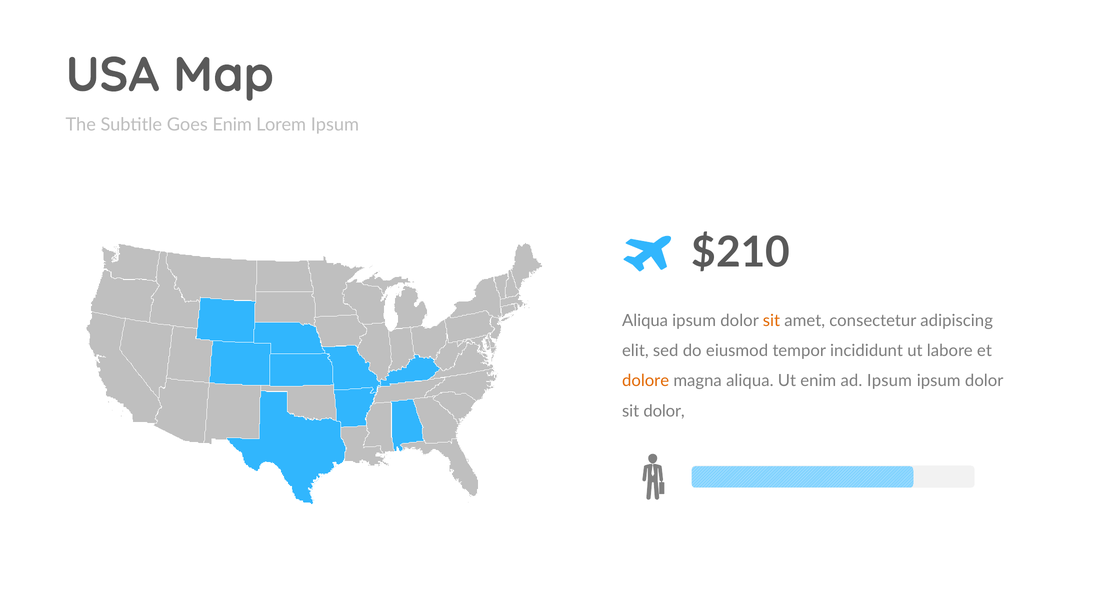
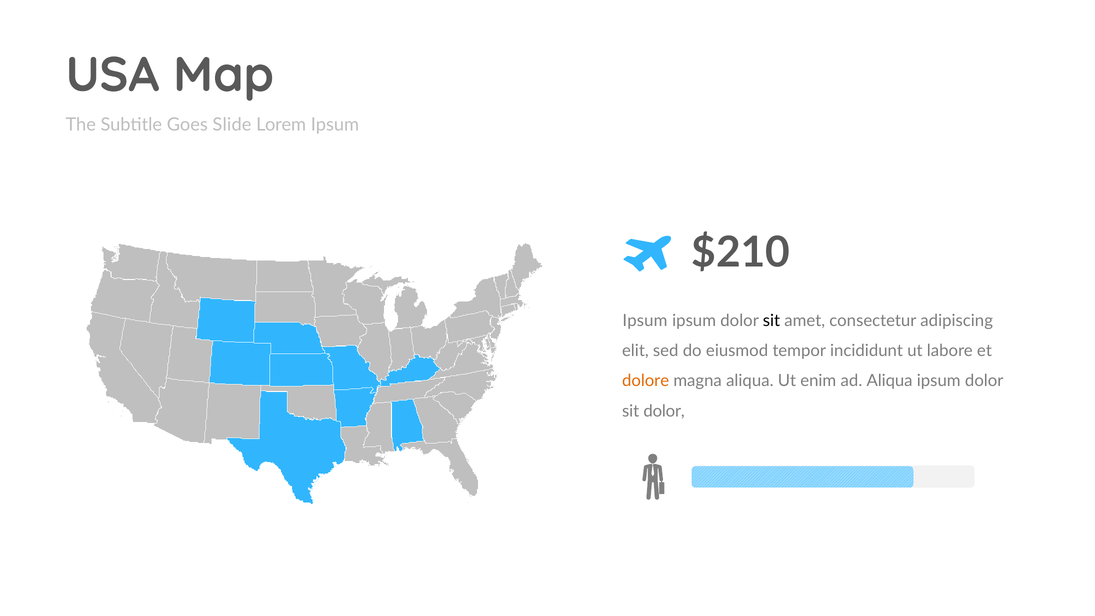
Goes Enim: Enim -> Slide (232, 125)
Aliqua: Aliqua -> Ipsum (645, 321)
sit colour: orange -> black (771, 321)
ad Ipsum: Ipsum -> Aliqua (890, 381)
